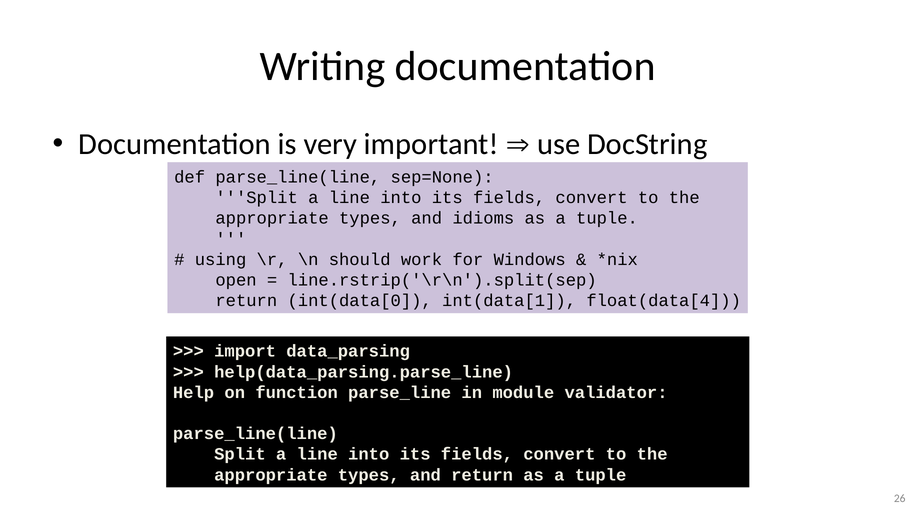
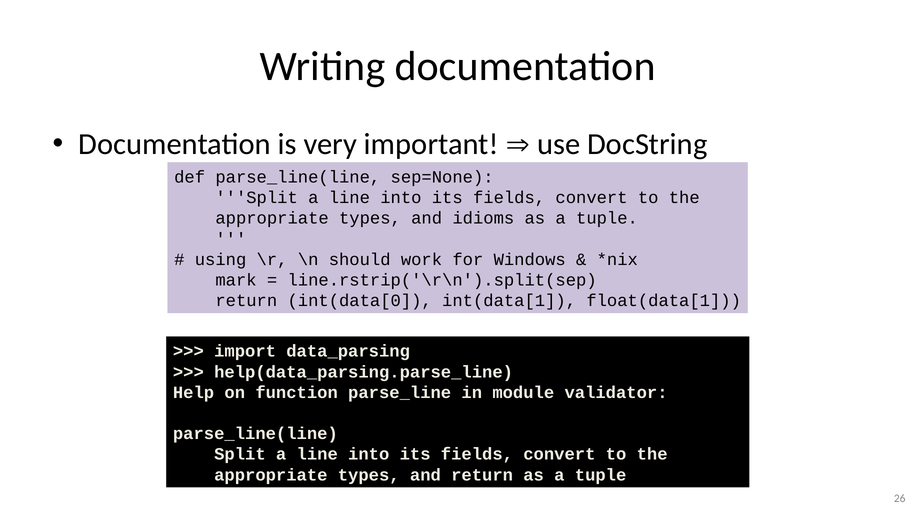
open: open -> mark (236, 280)
float(data[4: float(data[4 -> float(data[1 (664, 301)
